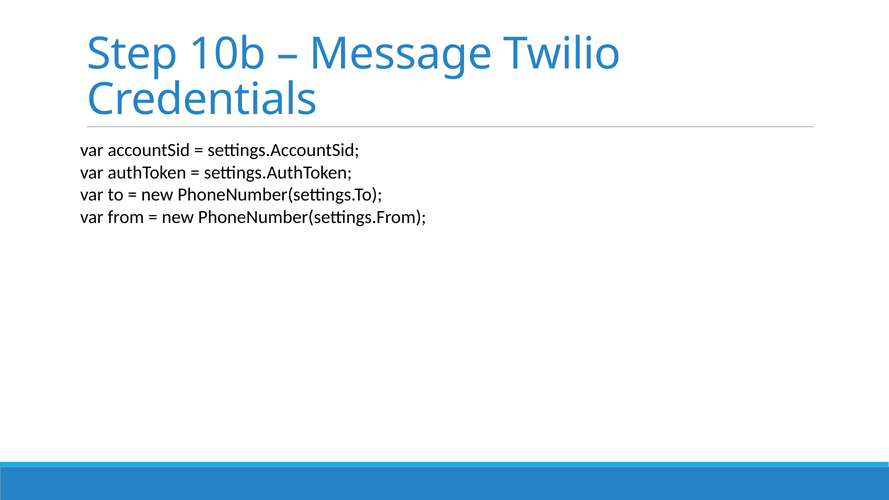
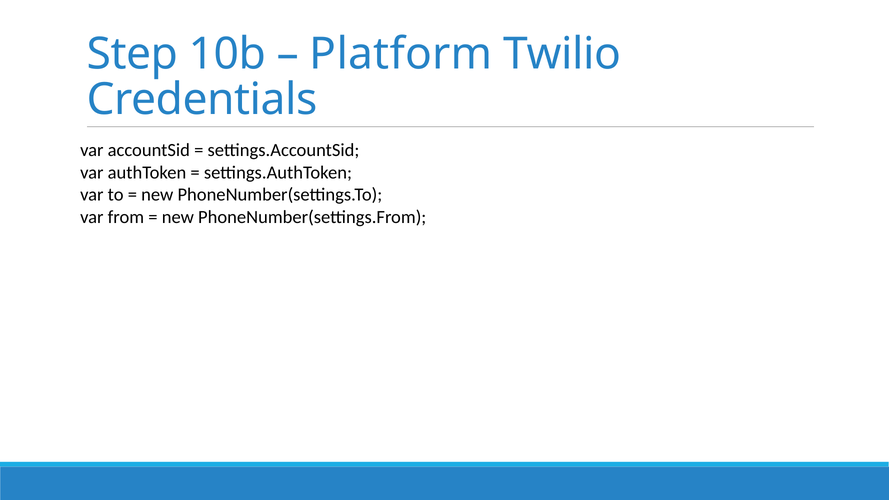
Message: Message -> Platform (401, 54)
